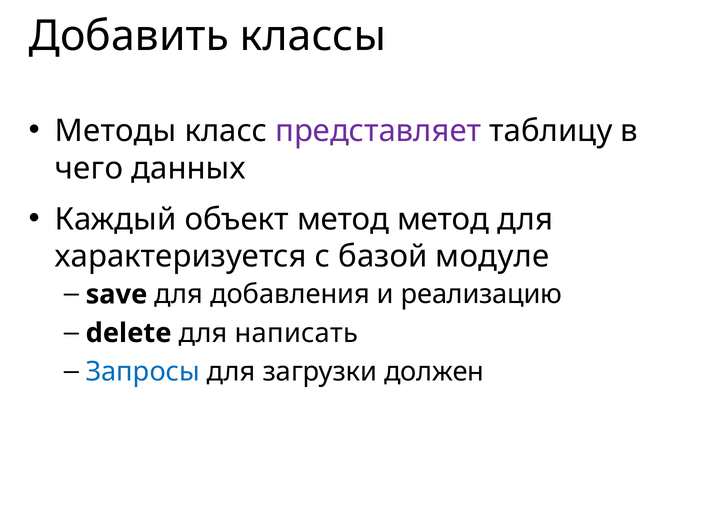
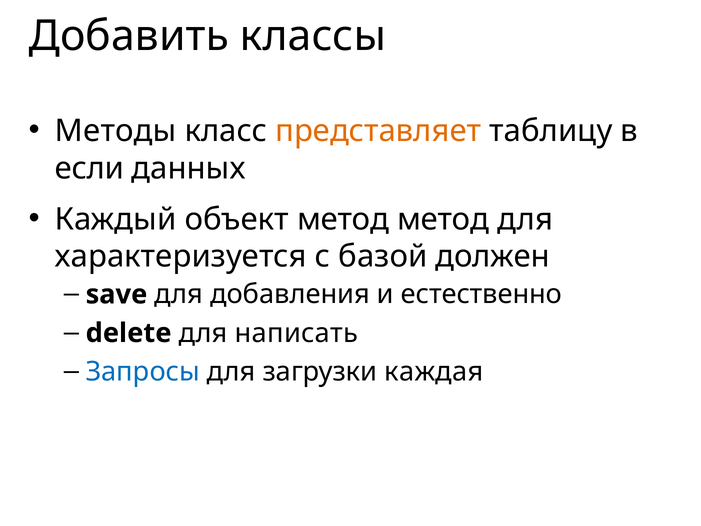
представляет colour: purple -> orange (378, 131)
чего: чего -> если (89, 168)
модуле: модуле -> должен (493, 257)
реализацию: реализацию -> естественно (481, 294)
должен: должен -> каждая (434, 371)
